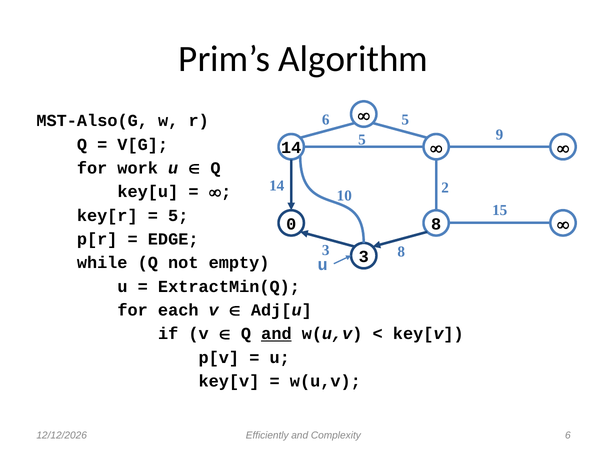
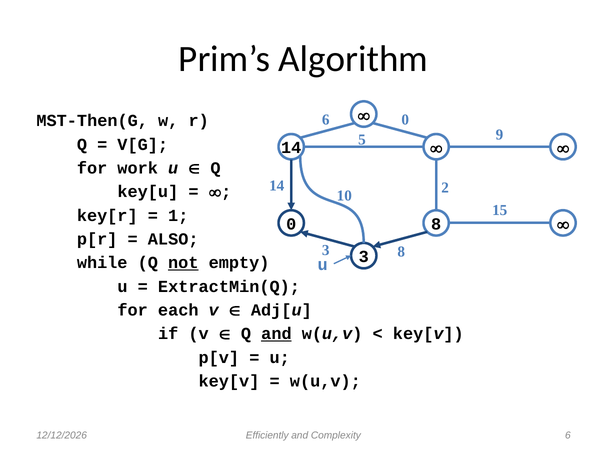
6 5: 5 -> 0 (405, 119)
MST-Also(G: MST-Also(G -> MST-Then(G (92, 121)
5: 5 -> 1 (178, 215)
EDGE: EDGE -> ALSO (173, 239)
not underline: none -> present (183, 262)
